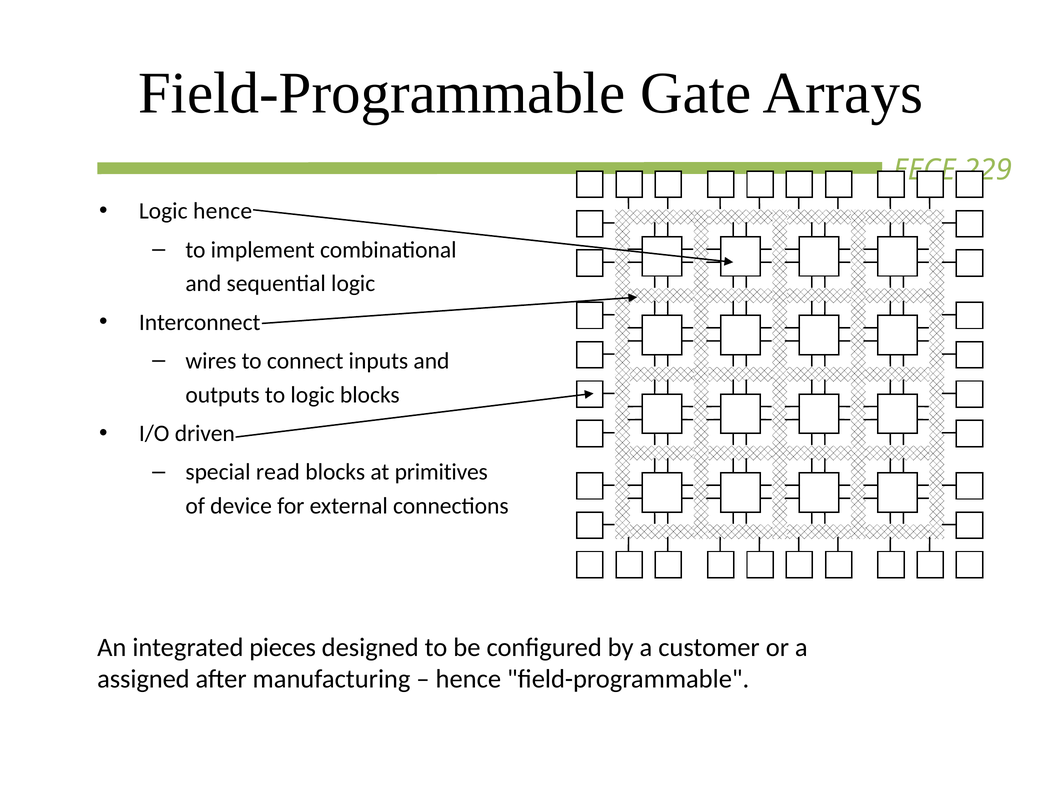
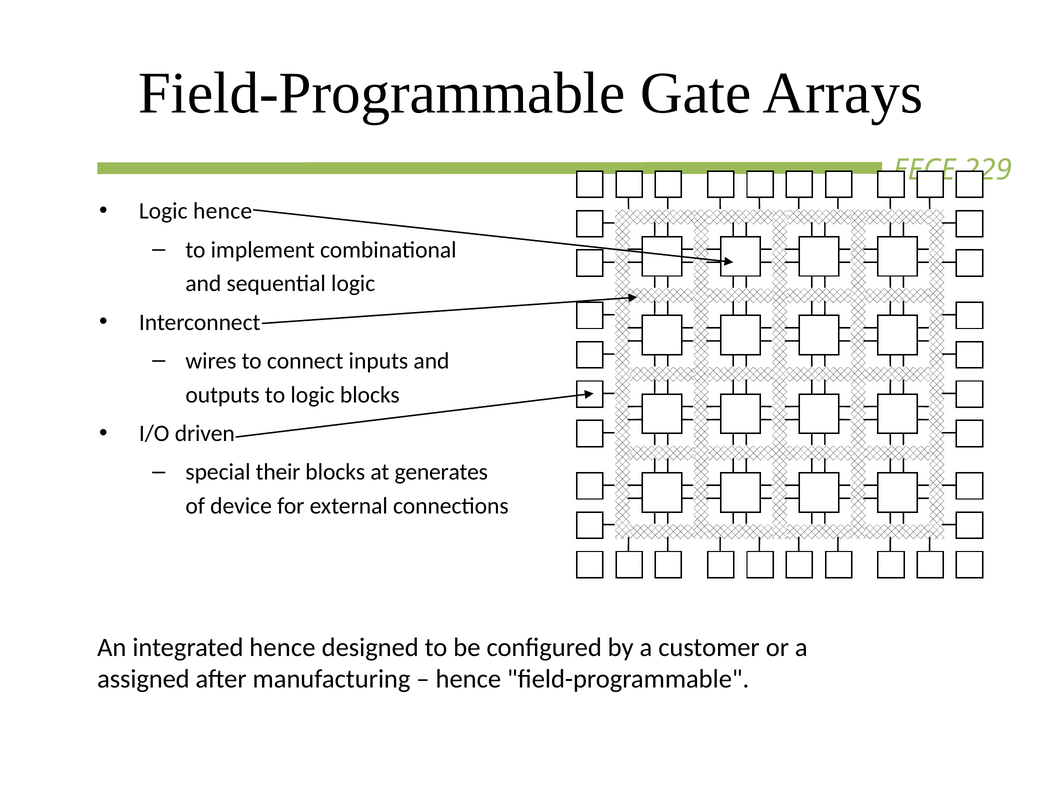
read: read -> their (278, 472)
primitives: primitives -> generates (441, 472)
integrated pieces: pieces -> hence (282, 647)
